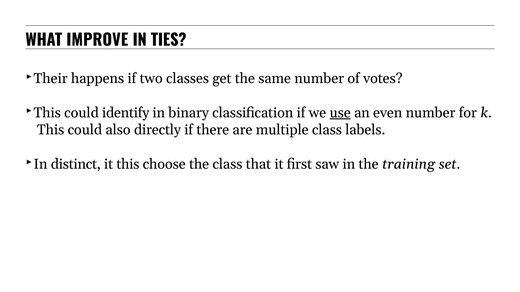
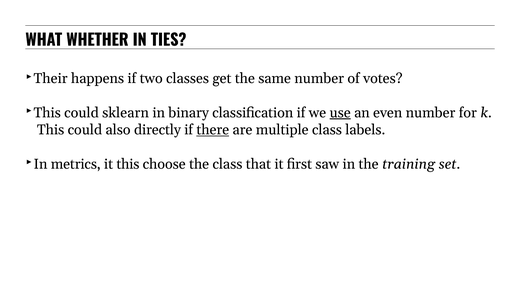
IMPROVE: IMPROVE -> WHETHER (97, 40)
identify: identify -> sklearn (126, 113)
there underline: none -> present (213, 130)
distinct: distinct -> metrics (76, 164)
